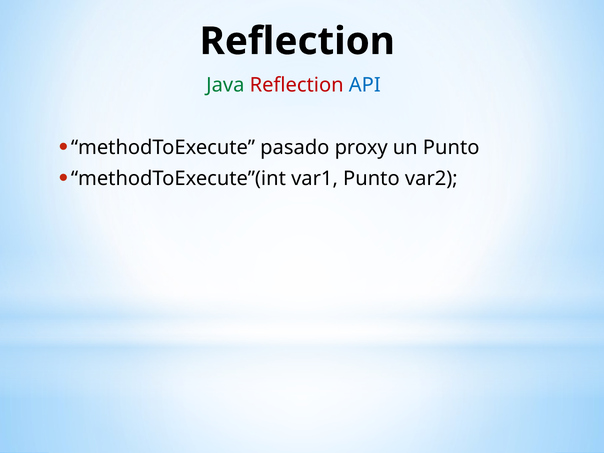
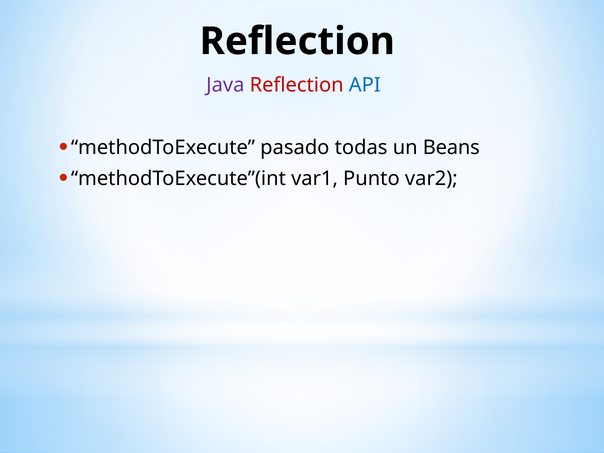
Java colour: green -> purple (225, 85)
proxy: proxy -> todas (361, 148)
un Punto: Punto -> Beans (451, 148)
